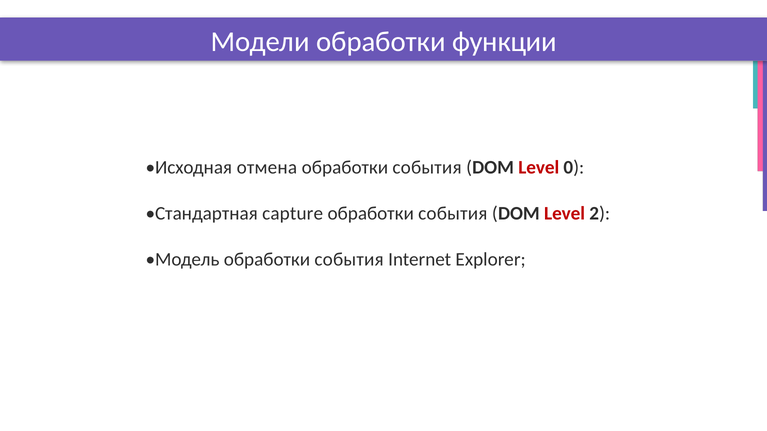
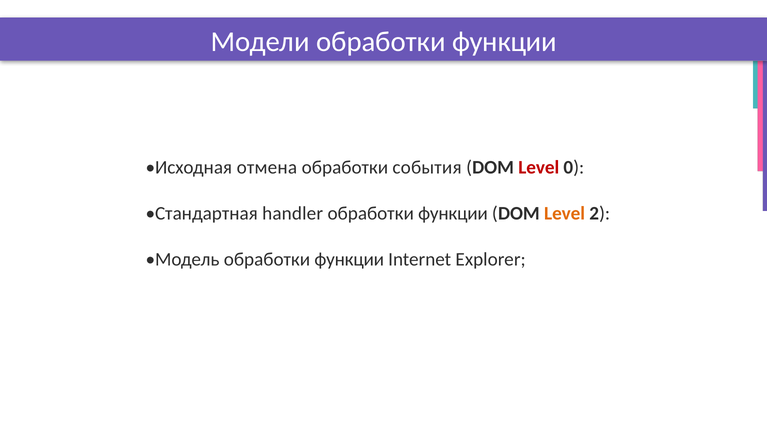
capture: capture -> handler (293, 214)
события: события -> функции (453, 214)
Level colour: red -> orange (565, 214)
Модель обработки события: события -> функции (349, 260)
